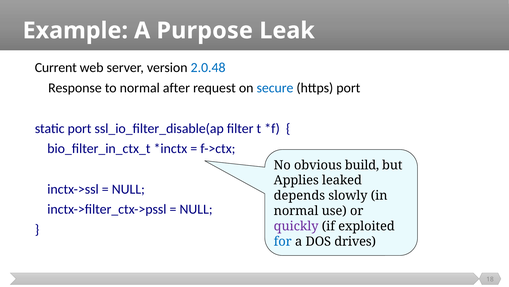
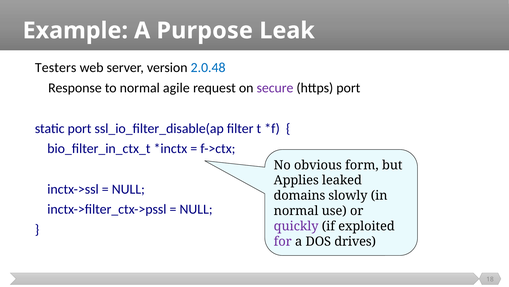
Current: Current -> Testers (56, 68)
after: after -> agile (176, 88)
secure colour: blue -> purple (275, 88)
build: build -> form (362, 165)
depends: depends -> domains (299, 195)
for colour: blue -> purple (283, 241)
